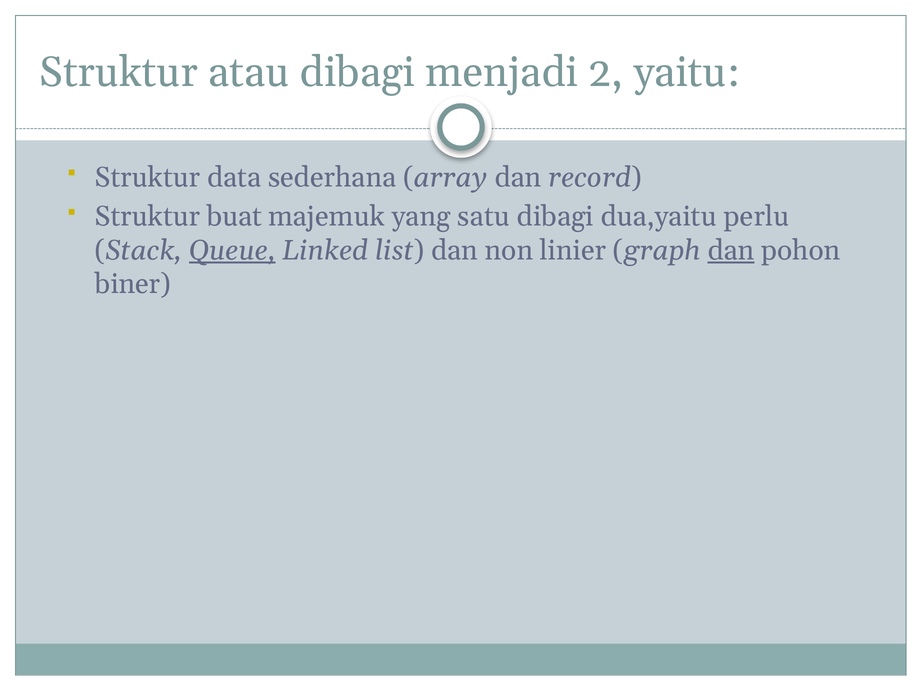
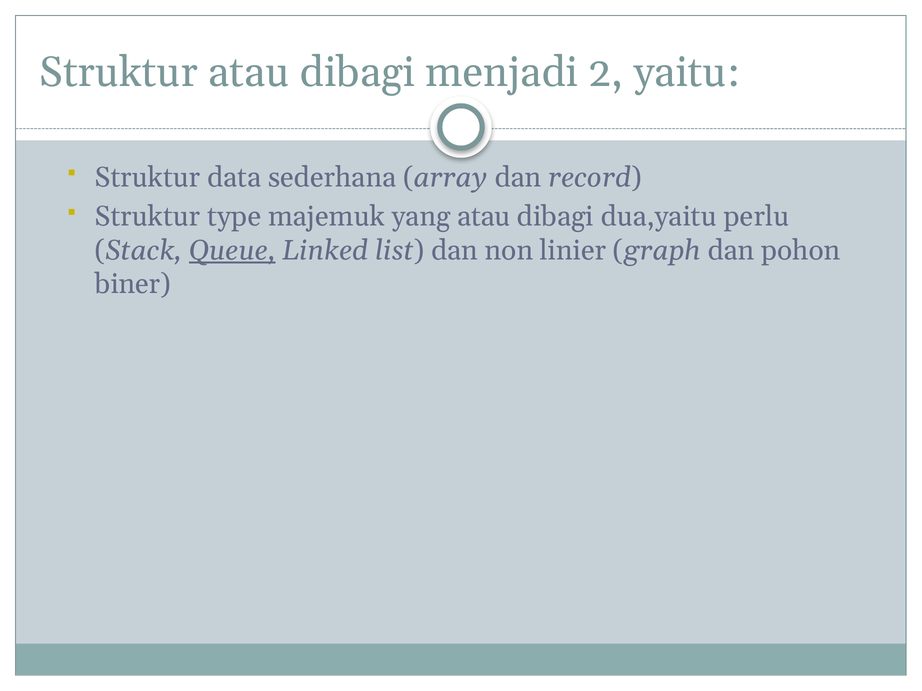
buat: buat -> type (234, 217)
yang satu: satu -> atau (484, 217)
dan underline: present -> none (731, 251)
